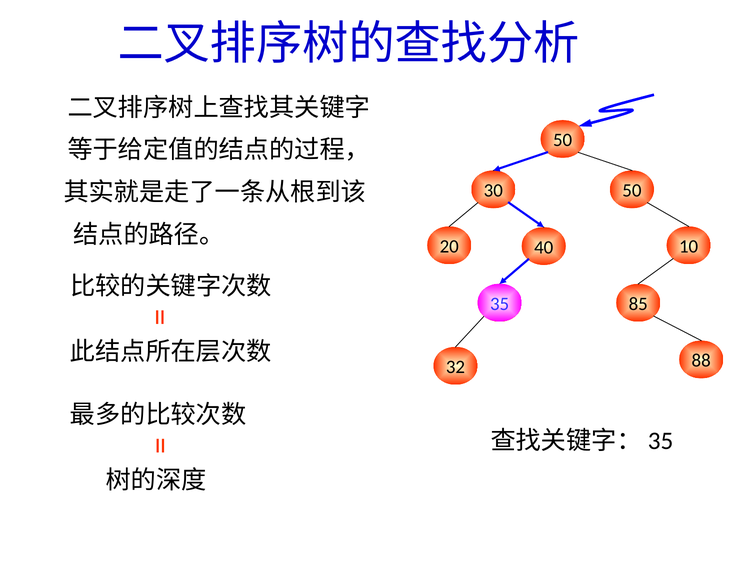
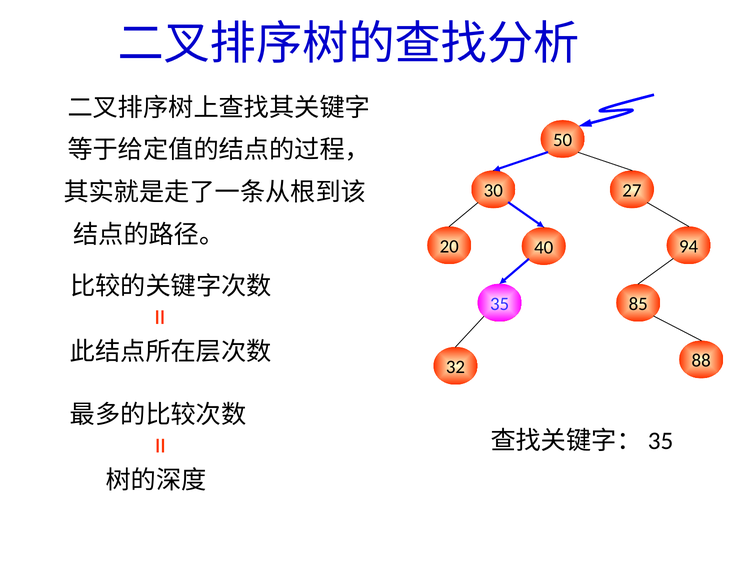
30 50: 50 -> 27 (632, 191)
10: 10 -> 94 (689, 247)
